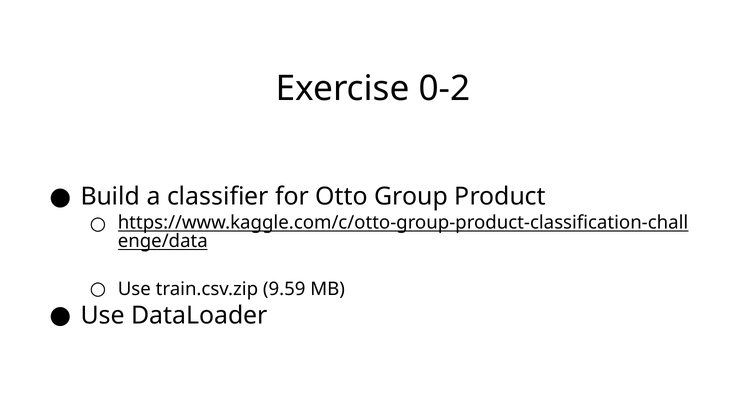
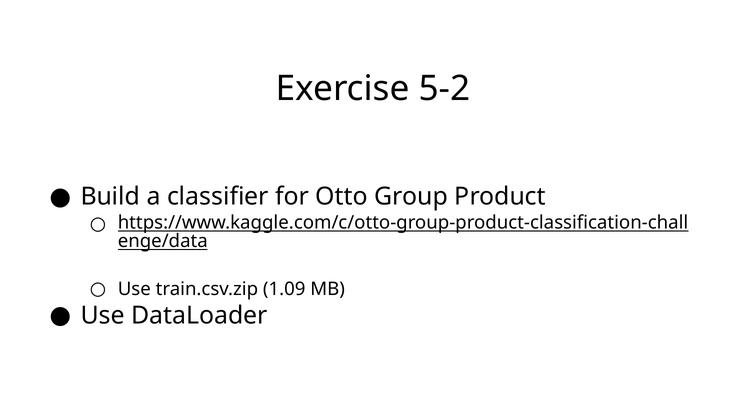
0-2: 0-2 -> 5-2 (444, 89)
9.59: 9.59 -> 1.09 (284, 289)
